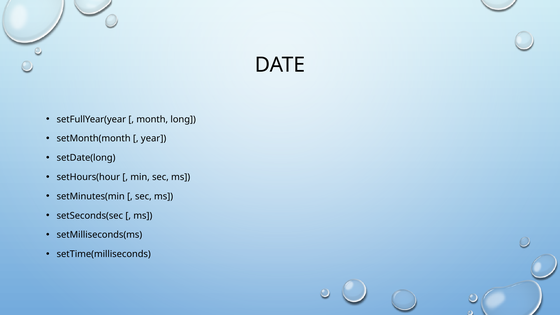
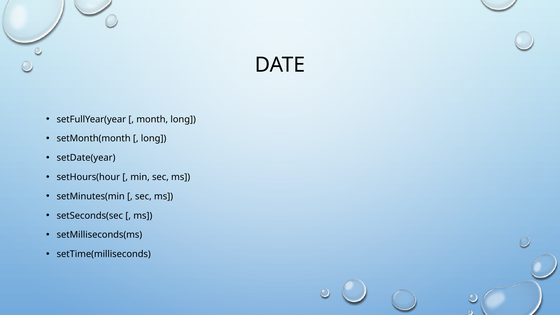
year: year -> long (154, 139)
setDate(long: setDate(long -> setDate(year (86, 158)
